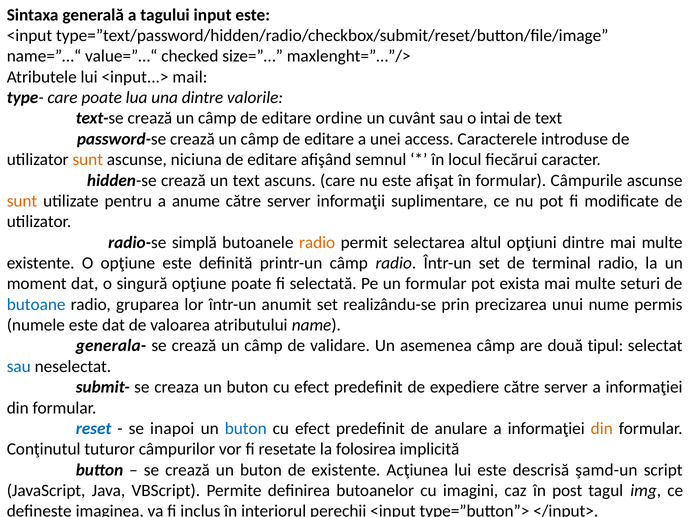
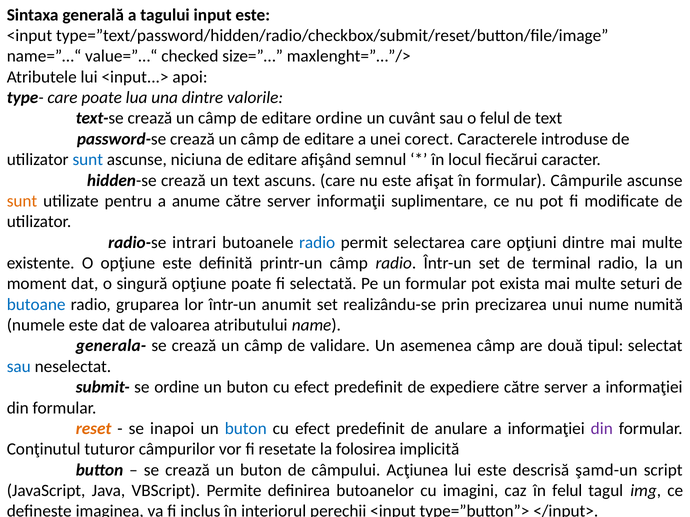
mail: mail -> apoi (190, 77)
o intai: intai -> felul (495, 118)
access: access -> corect (429, 139)
sunt colour: orange -> blue (88, 160)
simplă: simplă -> intrari (194, 243)
radio colour: orange -> blue (317, 243)
selectarea altul: altul -> care (486, 243)
permis: permis -> numită (658, 305)
se creaza: creaza -> ordine (177, 388)
reset colour: blue -> orange (94, 429)
din colour: orange -> purple (602, 429)
de existente: existente -> câmpului (346, 470)
în post: post -> felul (567, 491)
